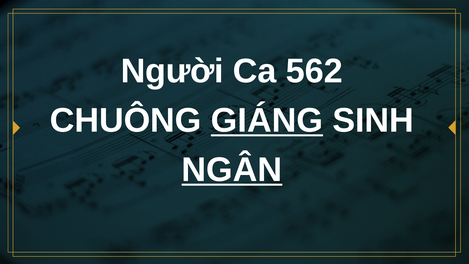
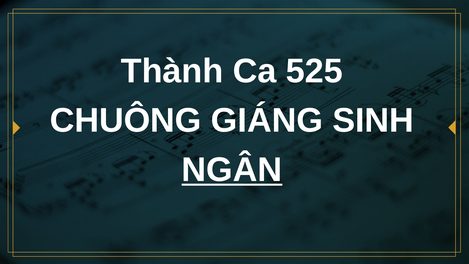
Người: Người -> Thành (172, 71)
562: 562 -> 525 (314, 71)
GIÁNG underline: present -> none (267, 120)
